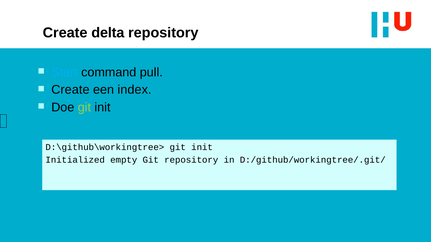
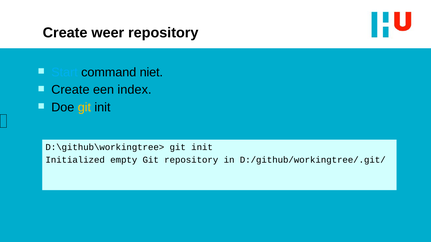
delta: delta -> weer (108, 33)
pull: pull -> niet (151, 72)
git colour: light green -> yellow (84, 108)
